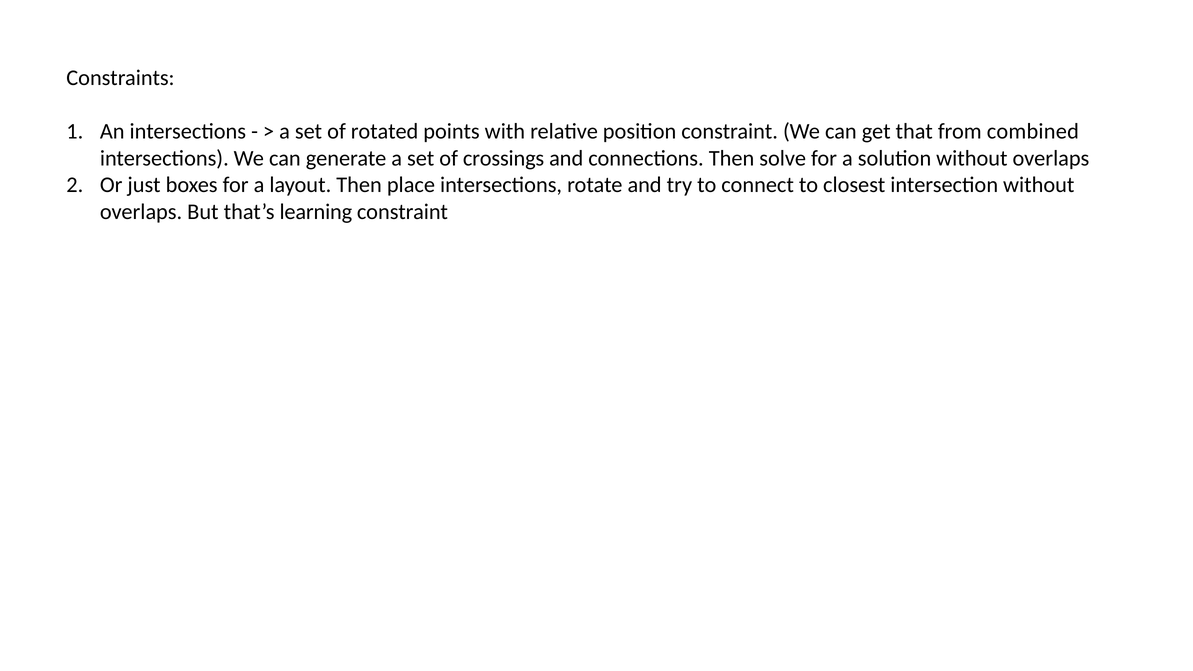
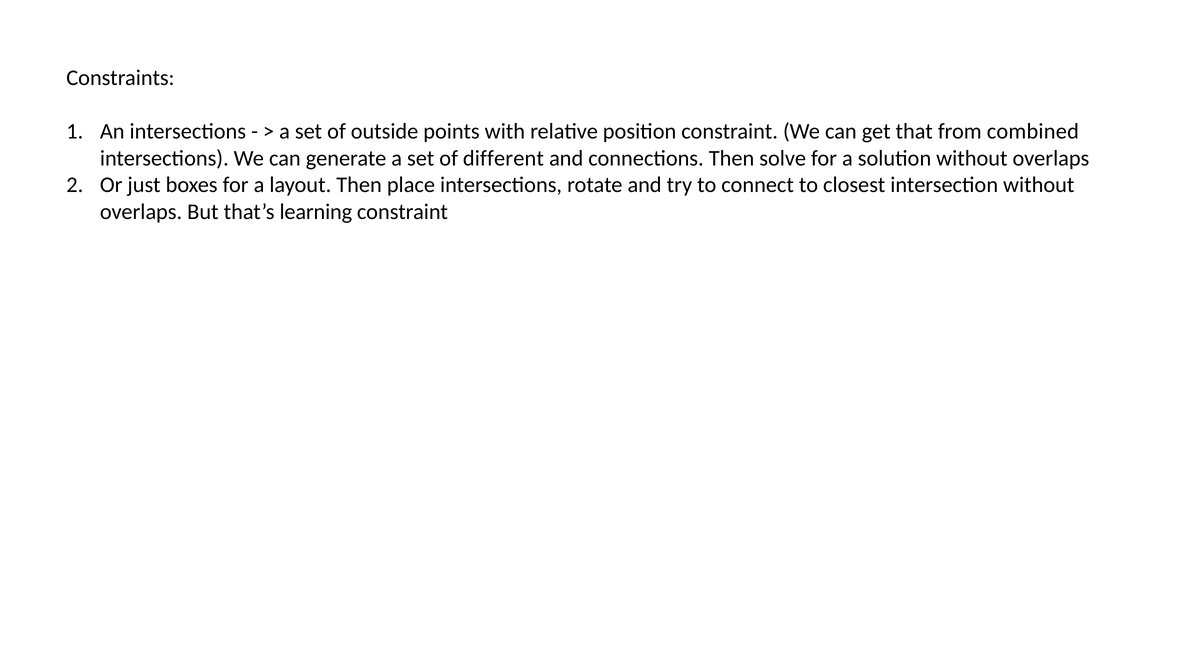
rotated: rotated -> outside (385, 131)
crossings: crossings -> different (503, 158)
